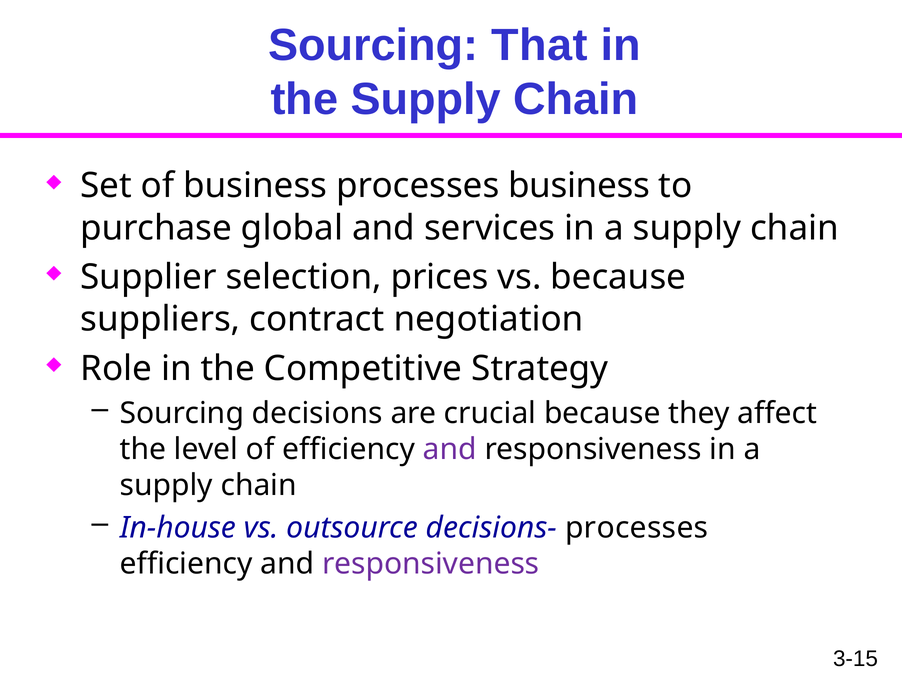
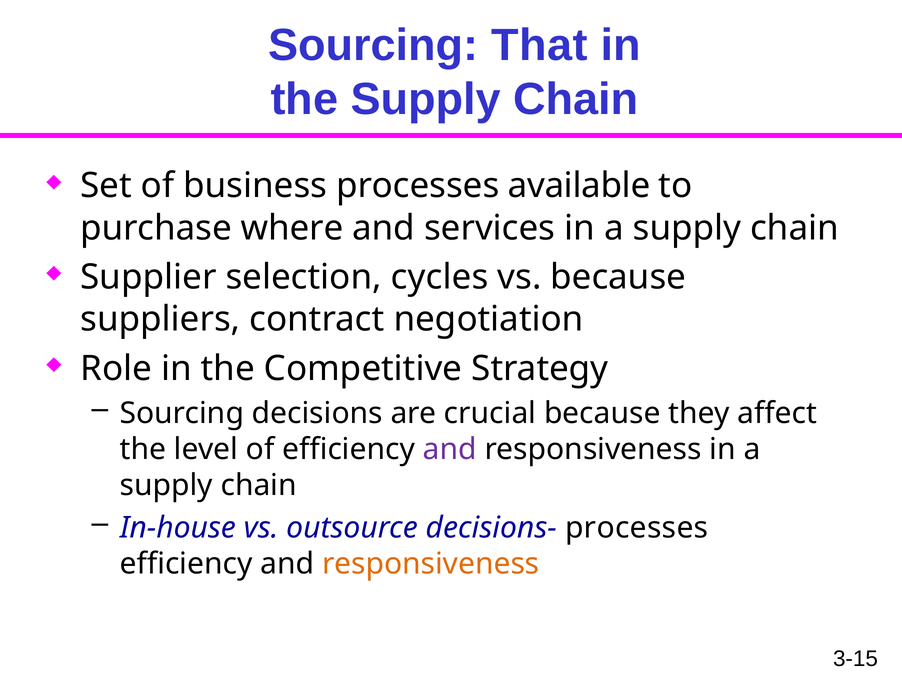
processes business: business -> available (579, 186)
global: global -> where (292, 228)
prices: prices -> cycles (440, 277)
responsiveness colour: purple -> orange (431, 563)
